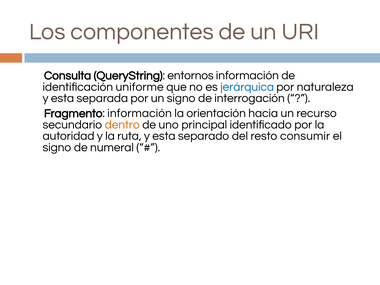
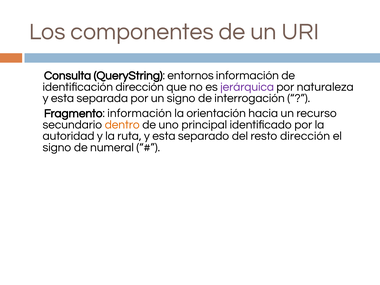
identificación uniforme: uniforme -> dirección (140, 87)
jerárquica colour: blue -> purple (247, 87)
resto consumir: consumir -> dirección (305, 136)
